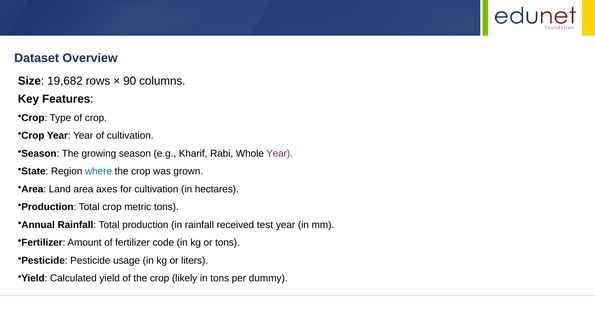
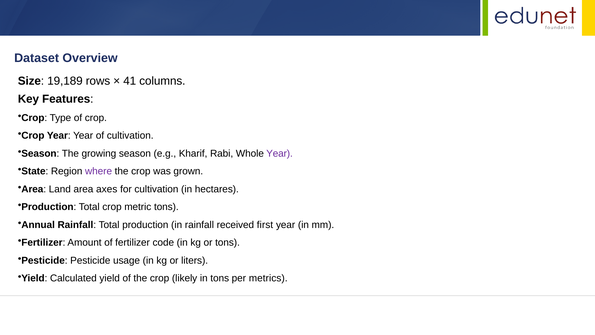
19,682: 19,682 -> 19,189 (65, 81)
90: 90 -> 41 (130, 81)
where colour: blue -> purple (99, 171)
test: test -> first (265, 225)
dummy: dummy -> metrics (268, 278)
